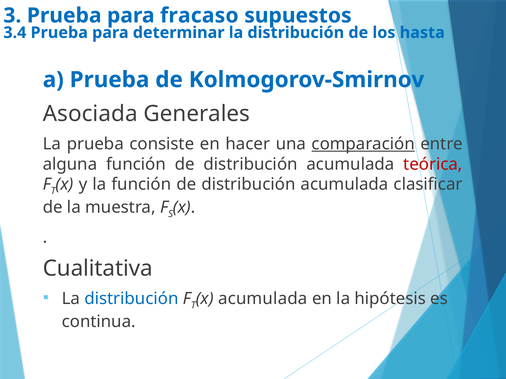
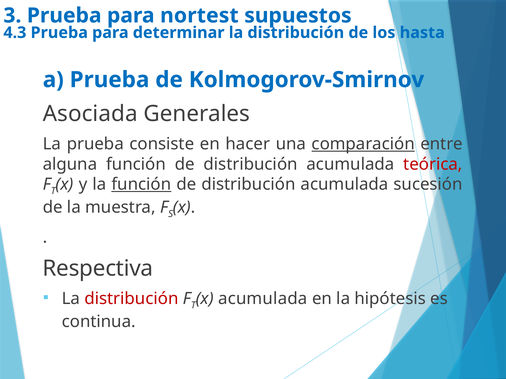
fracaso: fracaso -> nortest (199, 16)
3.4: 3.4 -> 4.3 (15, 33)
función underline: none -> present (141, 185)
clasificar: clasificar -> sucesión (428, 185)
Cualitativa: Cualitativa -> Respectiva (98, 269)
distribución colour: blue -> red (131, 299)
